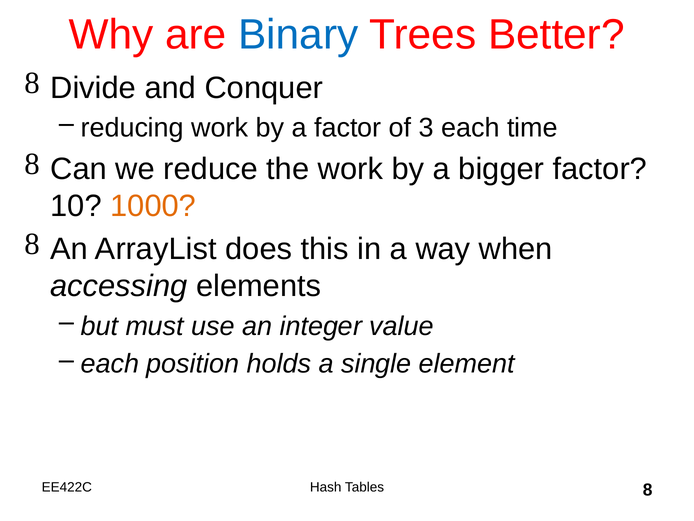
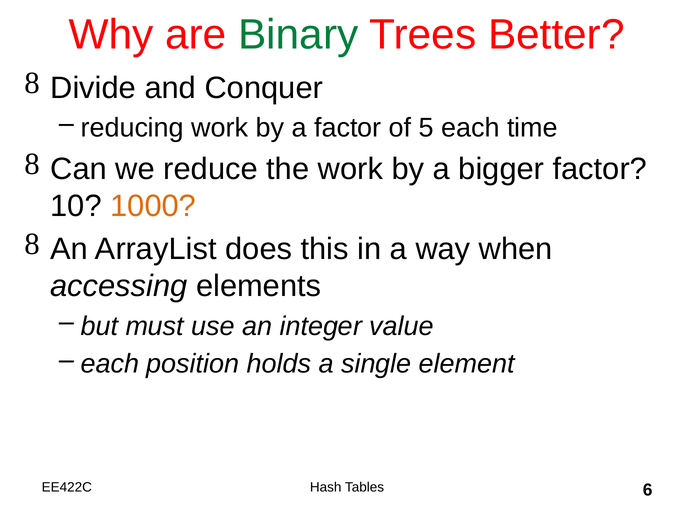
Binary colour: blue -> green (298, 35)
3: 3 -> 5 (426, 128)
8: 8 -> 6 (648, 489)
